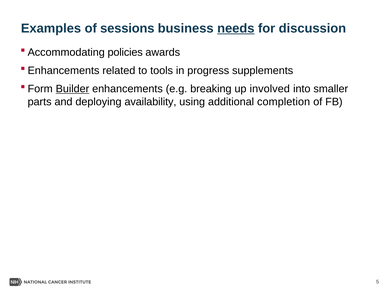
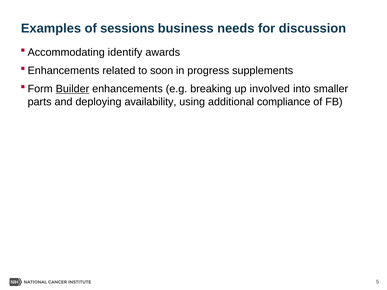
needs underline: present -> none (236, 28)
policies: policies -> identify (125, 52)
tools: tools -> soon (162, 71)
completion: completion -> compliance (284, 102)
